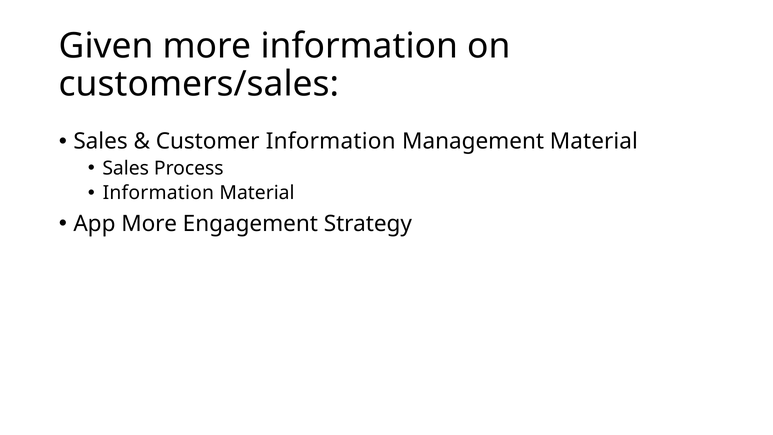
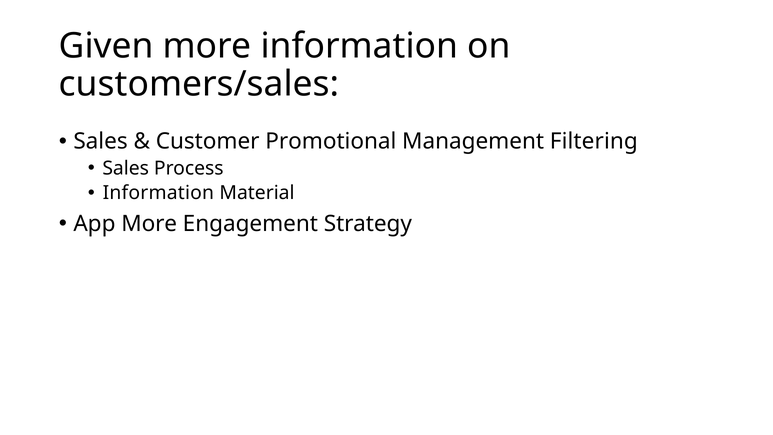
Customer Information: Information -> Promotional (331, 141)
Management Material: Material -> Filtering (594, 141)
